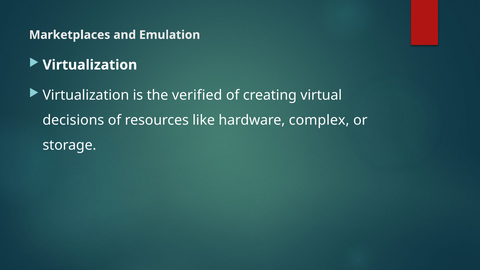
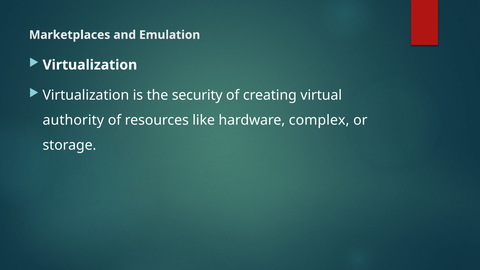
verified: verified -> security (197, 95)
decisions: decisions -> authority (73, 120)
